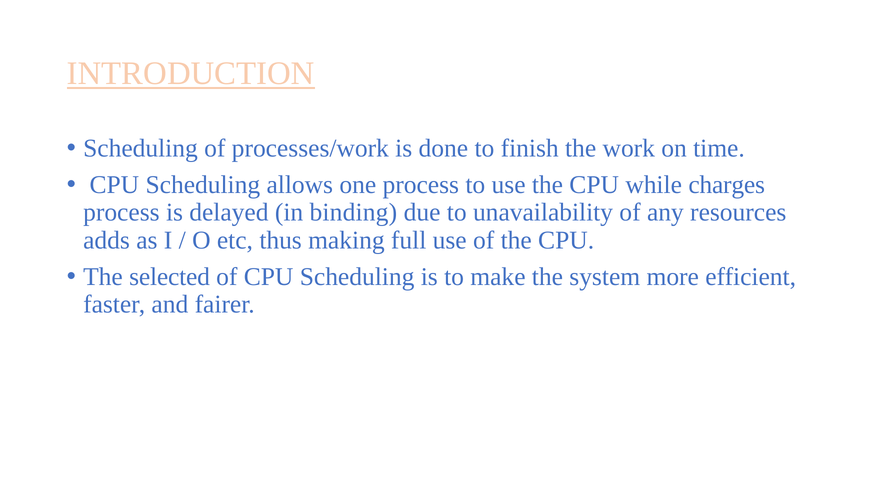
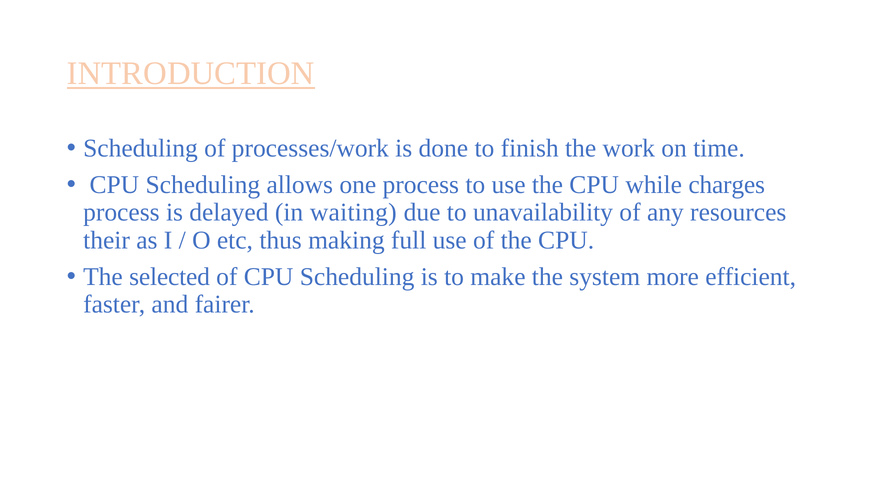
binding: binding -> waiting (353, 212)
adds: adds -> their (107, 240)
